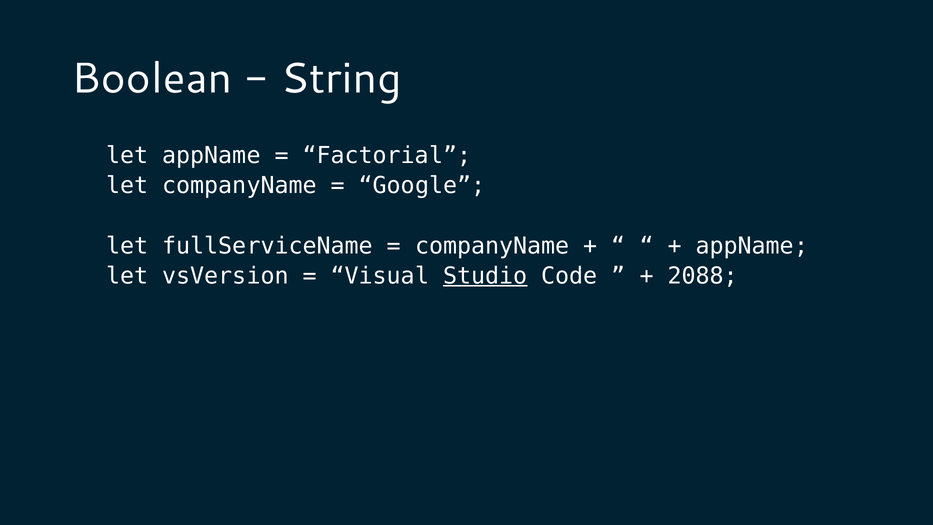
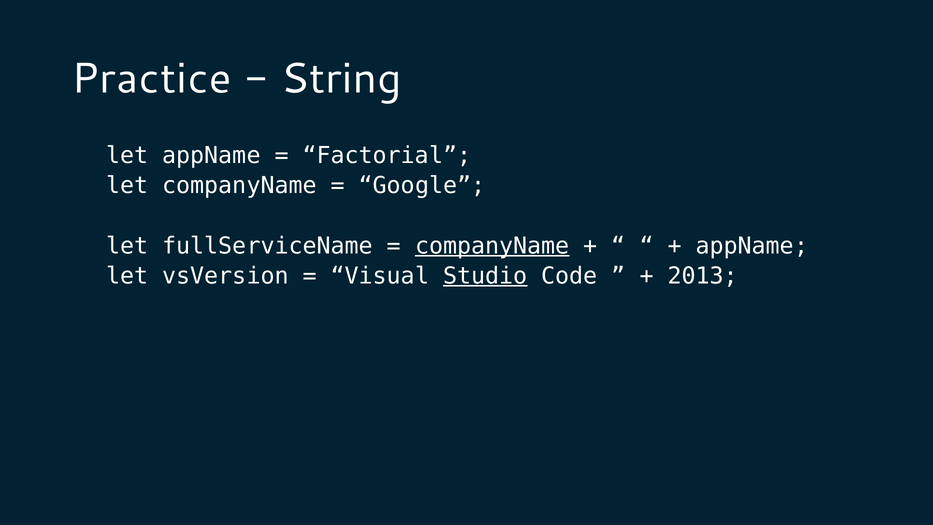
Boolean: Boolean -> Practice (151, 78)
companyName underline: none -> present (492, 246)
2088: 2088 -> 2013 (703, 276)
